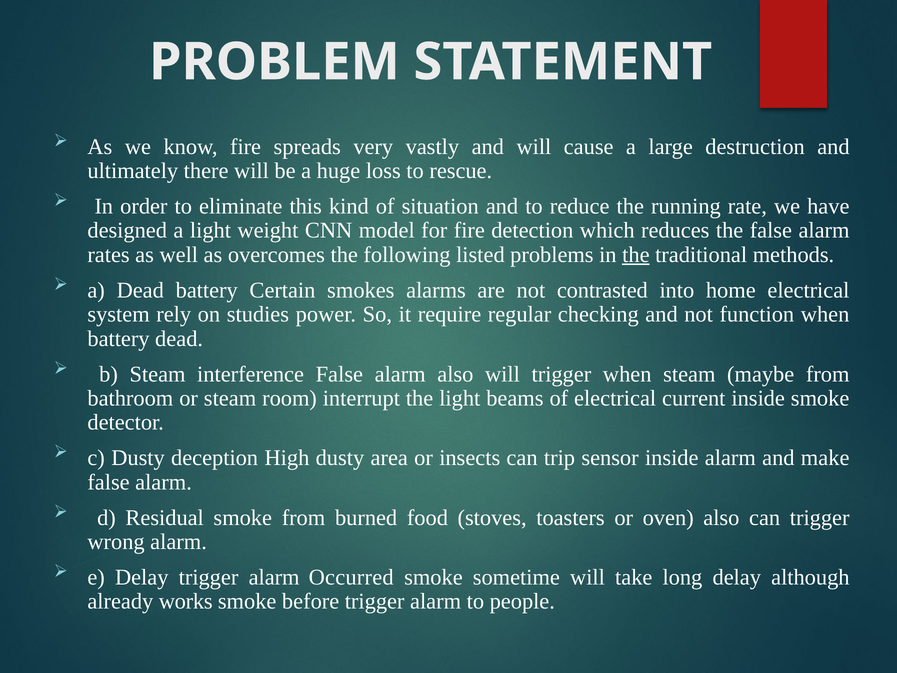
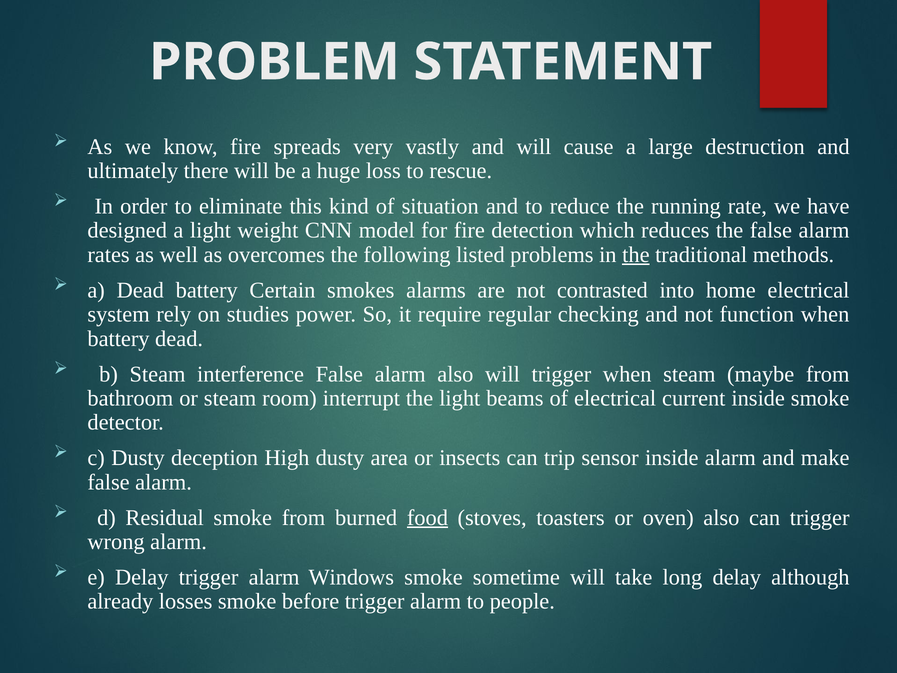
food underline: none -> present (427, 517)
Occurred: Occurred -> Windows (351, 577)
works: works -> losses (186, 601)
